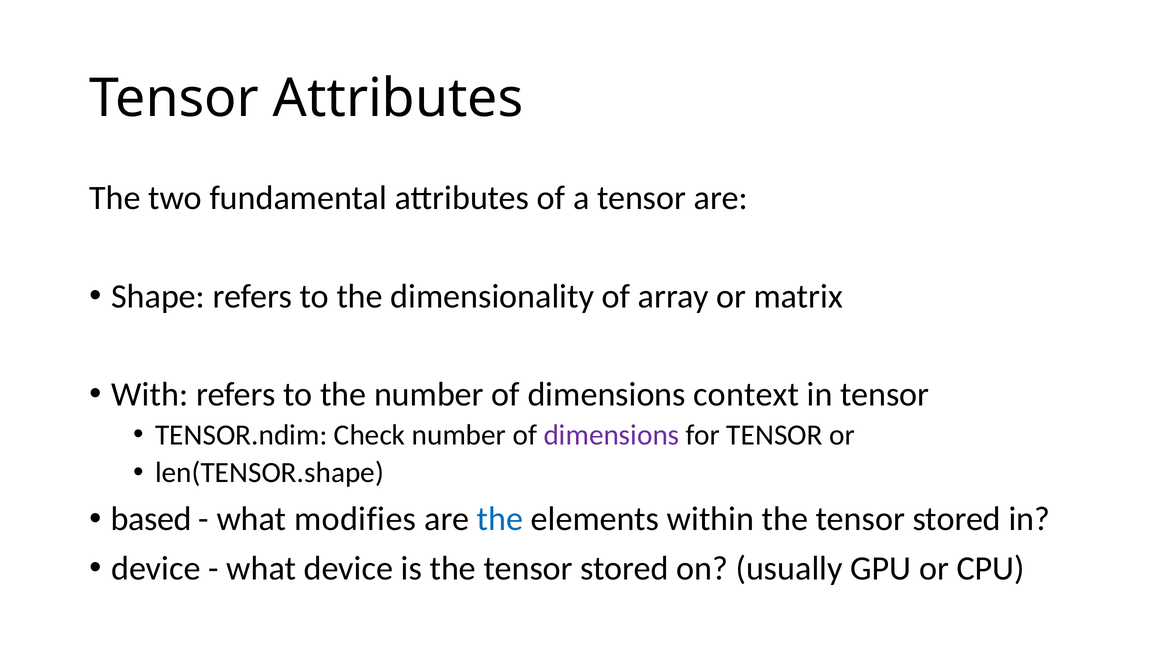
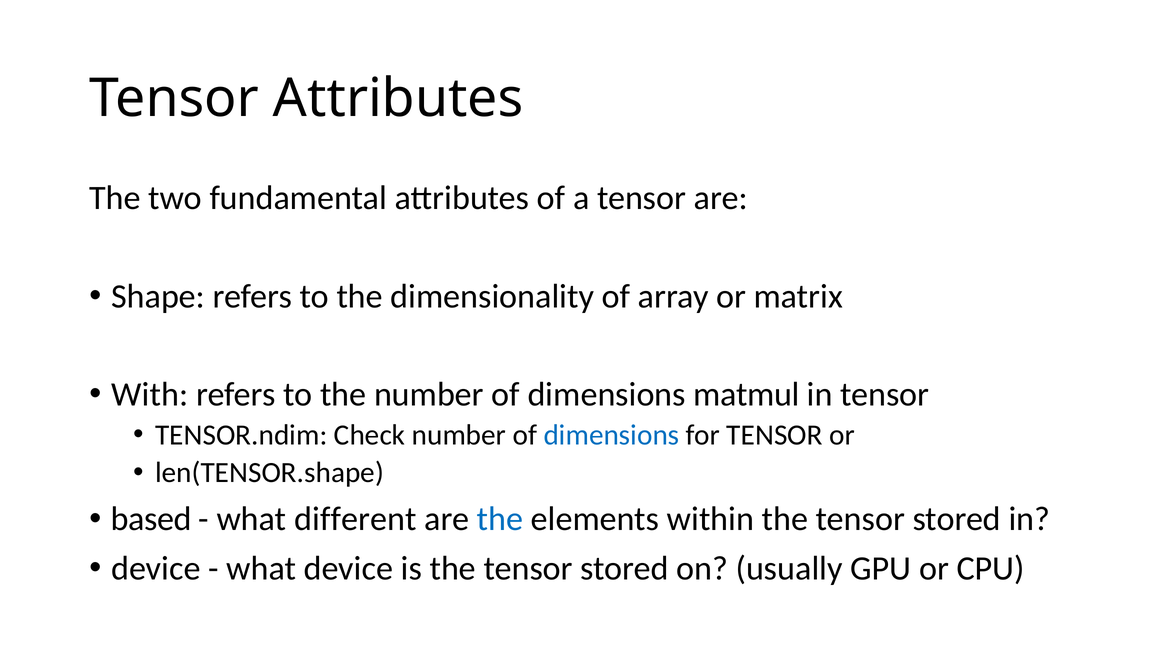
context: context -> matmul (746, 394)
dimensions colour: purple -> blue (611, 435)
modifies: modifies -> different (355, 519)
